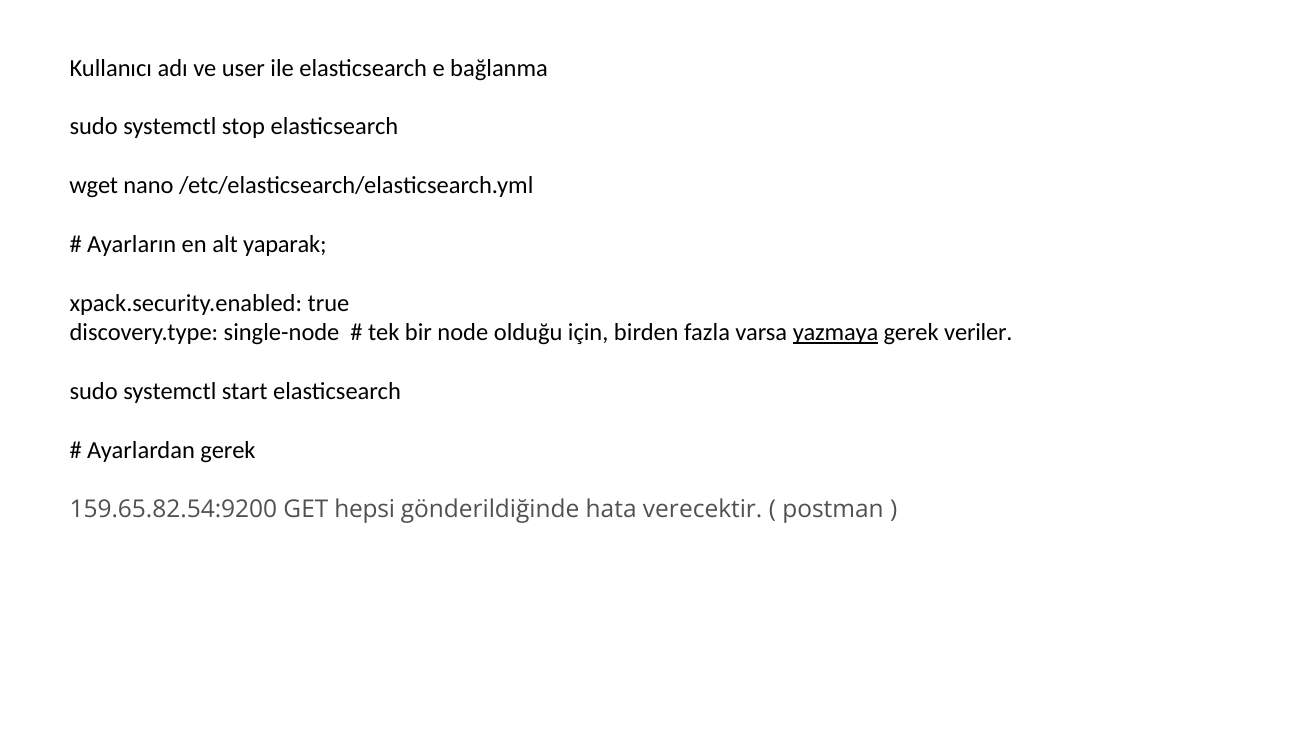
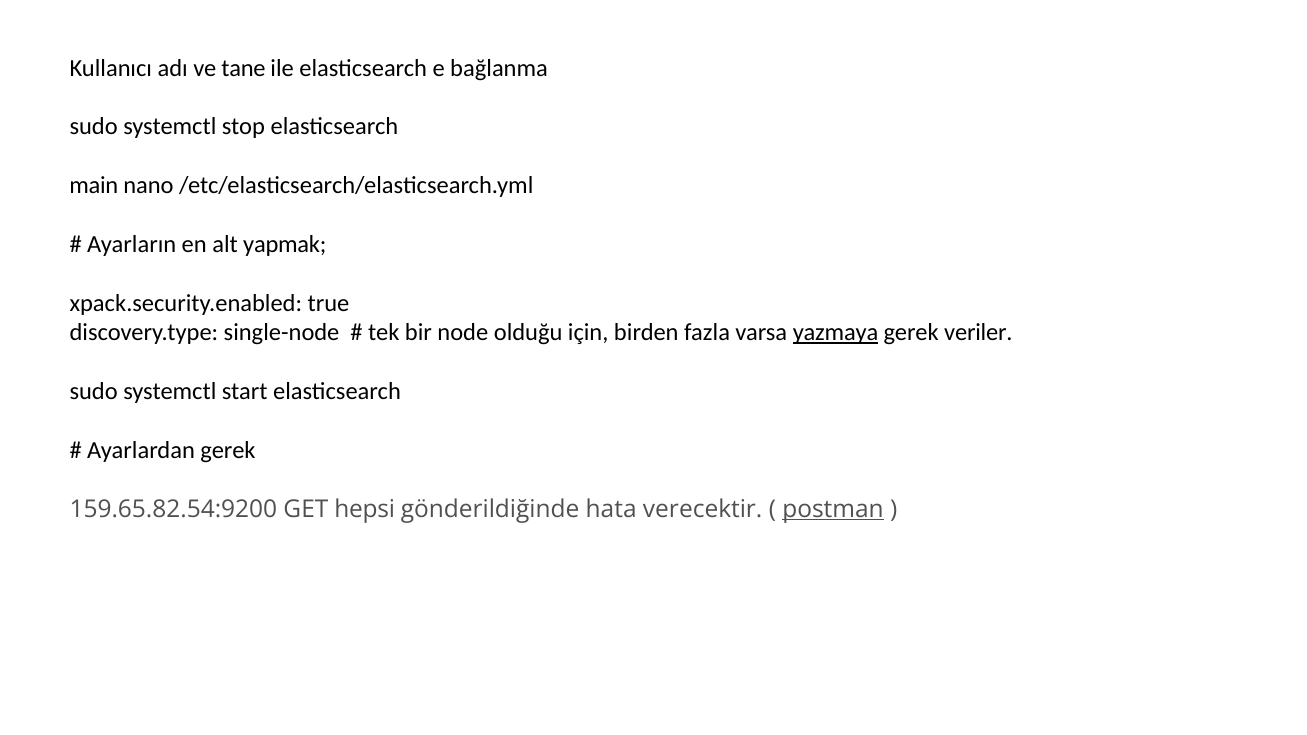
user: user -> tane (244, 68)
wget: wget -> main (94, 186)
yaparak: yaparak -> yapmak (285, 244)
postman underline: none -> present (833, 509)
